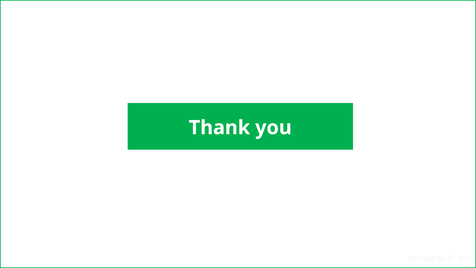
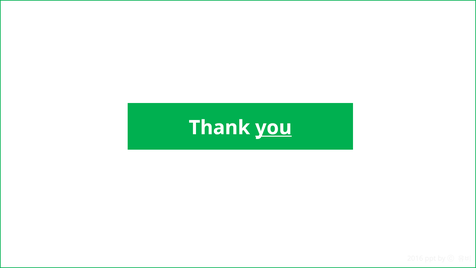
you underline: none -> present (273, 128)
